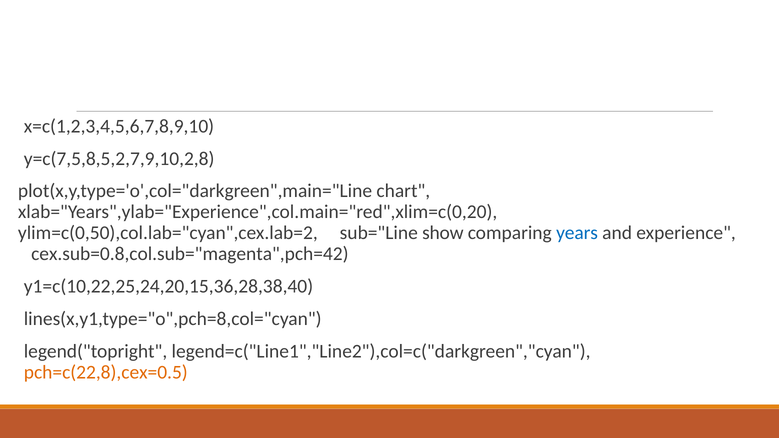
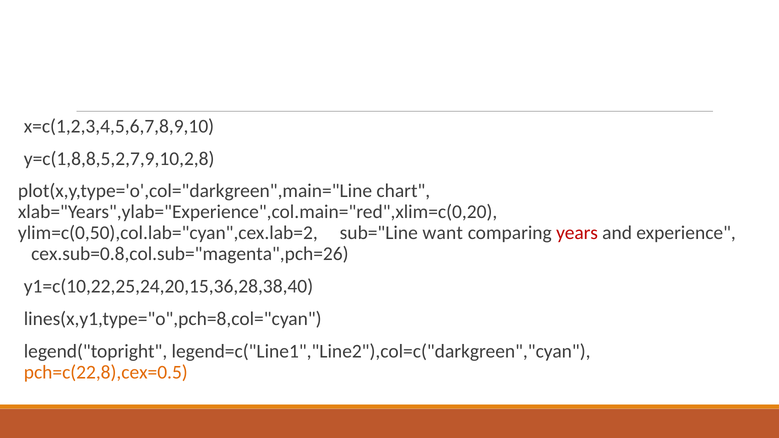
y=c(7,5,8,5,2,7,9,10,2,8: y=c(7,5,8,5,2,7,9,10,2,8 -> y=c(1,8,8,5,2,7,9,10,2,8 (119, 159)
show: show -> want (443, 233)
years colour: blue -> red (577, 233)
cex.sub=0.8,col.sub="magenta",pch=42: cex.sub=0.8,col.sub="magenta",pch=42 -> cex.sub=0.8,col.sub="magenta",pch=26 (190, 254)
